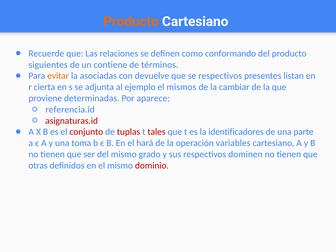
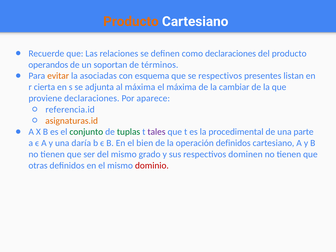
como conformando: conformando -> declaraciones (231, 53)
siguientes: siguientes -> operandos (48, 65)
contiene: contiene -> soportan (110, 65)
devuelve: devuelve -> esquema (152, 76)
al ejemplo: ejemplo -> máxima (140, 87)
el mismos: mismos -> máxima (181, 87)
proviene determinadas: determinadas -> declaraciones (92, 98)
asignaturas.id colour: red -> orange (72, 121)
conjunto colour: red -> green (86, 132)
tuplas colour: red -> green (129, 132)
tales colour: red -> purple (156, 132)
identificadores: identificadores -> procedimental (236, 132)
toma: toma -> daría (81, 143)
hará: hará -> bien (145, 143)
operación variables: variables -> definidos (233, 143)
